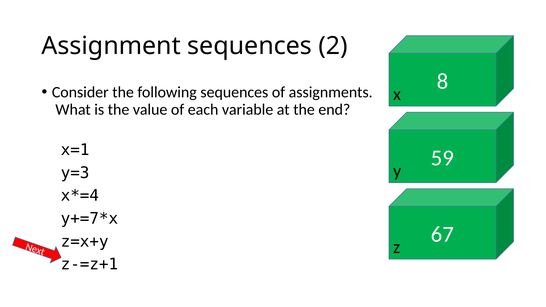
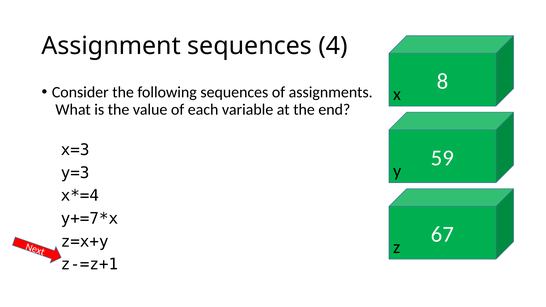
2: 2 -> 4 (333, 46)
x=1: x=1 -> x=3 (75, 150)
